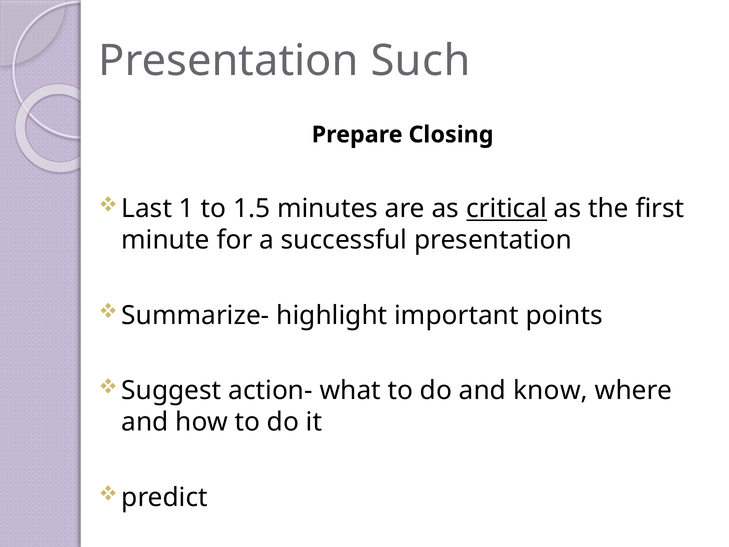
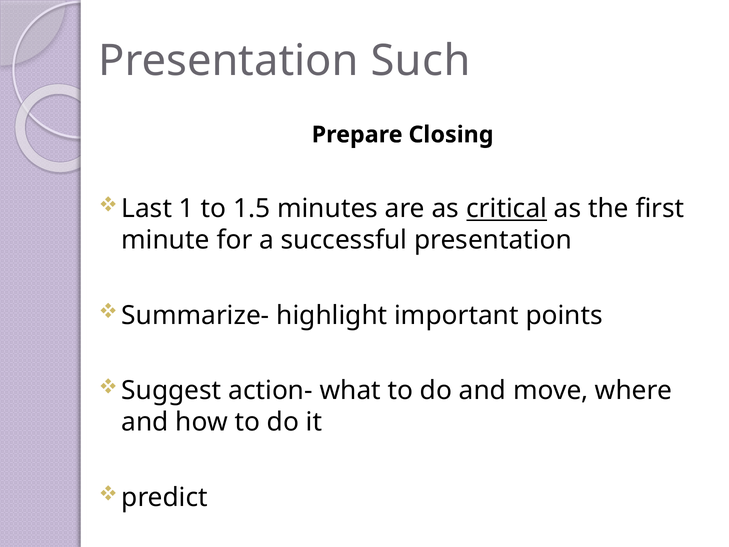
know: know -> move (551, 391)
